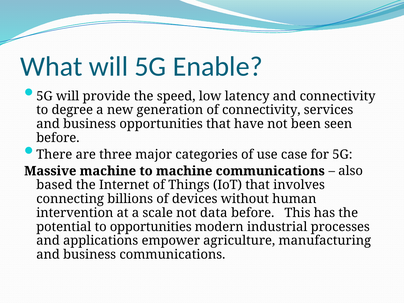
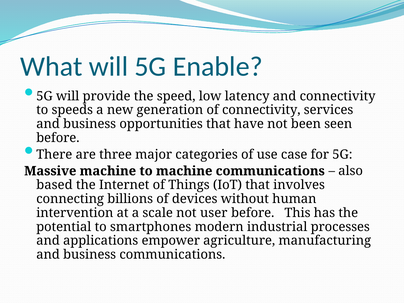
degree: degree -> speeds (72, 110)
data: data -> user (214, 213)
to opportunities: opportunities -> smartphones (151, 227)
